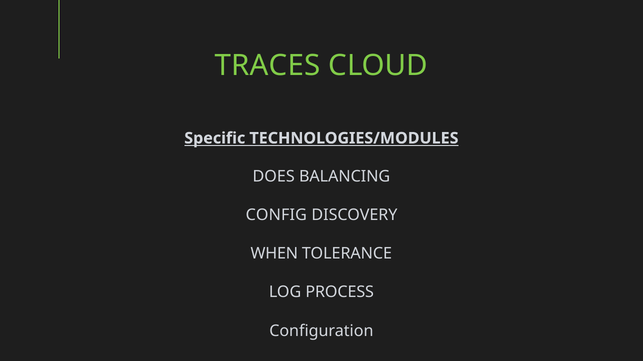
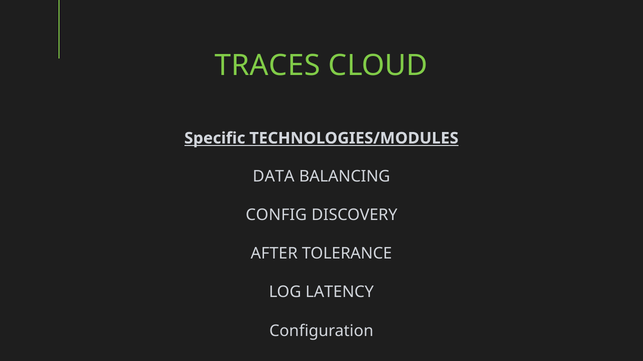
DOES: DOES -> DATA (274, 177)
WHEN: WHEN -> AFTER (274, 254)
PROCESS: PROCESS -> LATENCY (340, 293)
